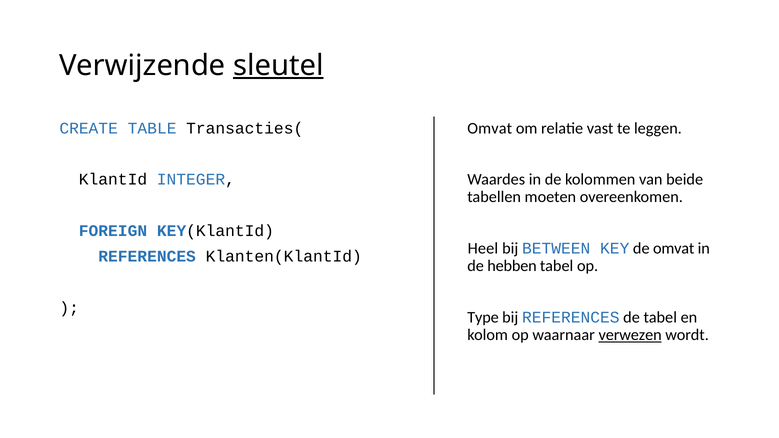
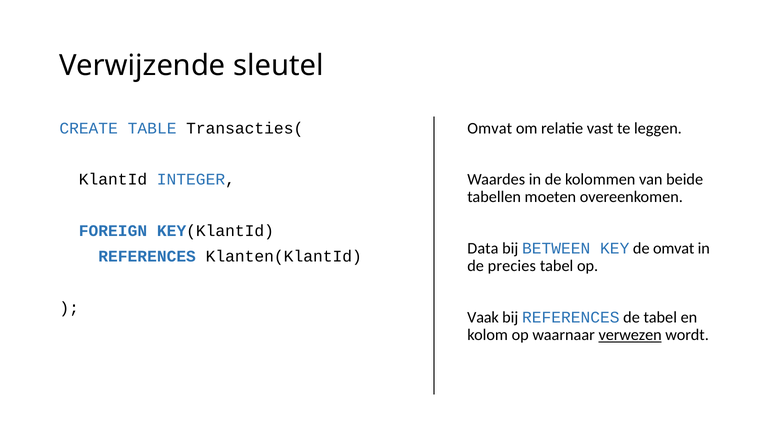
sleutel underline: present -> none (278, 65)
Heel: Heel -> Data (483, 248)
hebben: hebben -> precies (512, 266)
Type: Type -> Vaak (483, 317)
